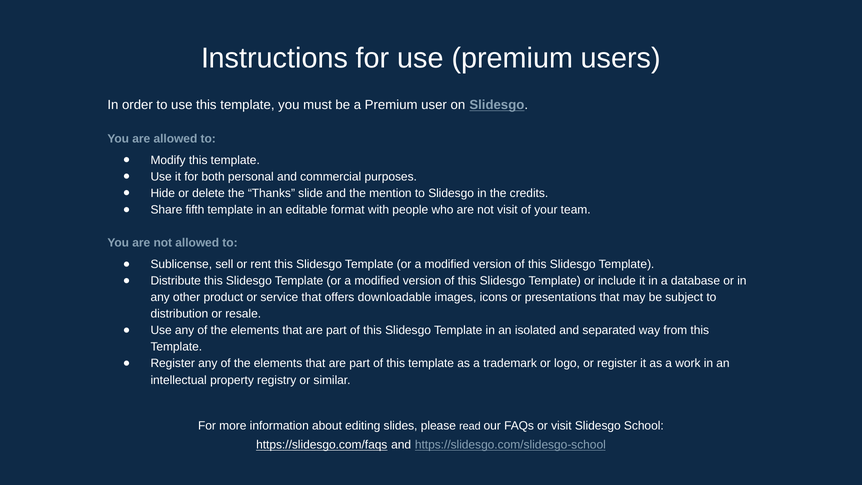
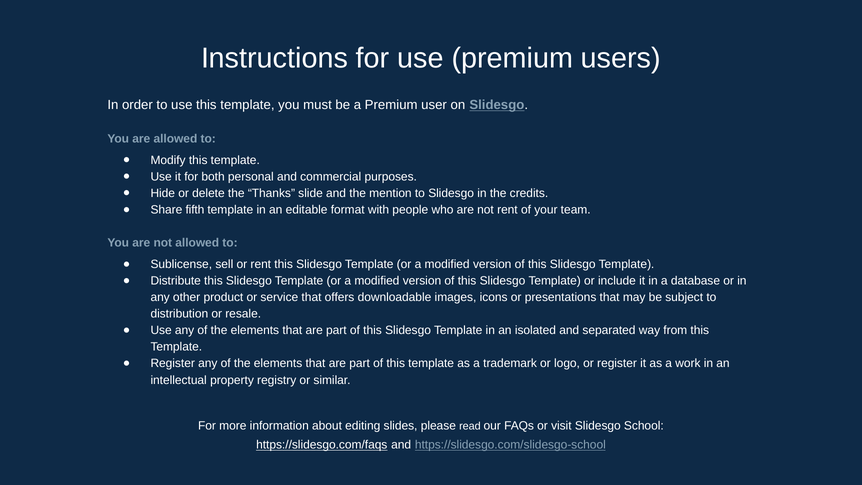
not visit: visit -> rent (507, 210)
